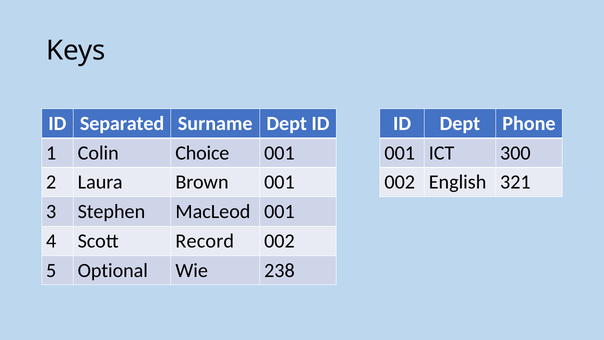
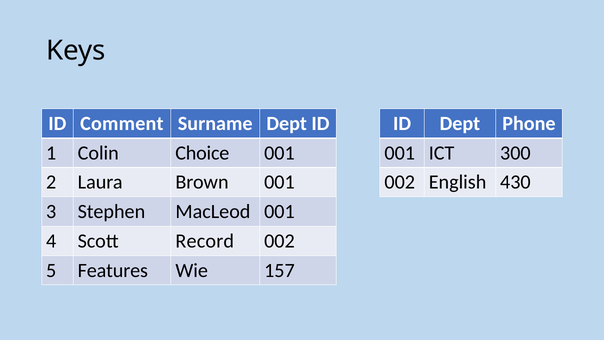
Separated: Separated -> Comment (122, 123)
321: 321 -> 430 (515, 182)
Optional: Optional -> Features (113, 270)
238: 238 -> 157 (279, 270)
